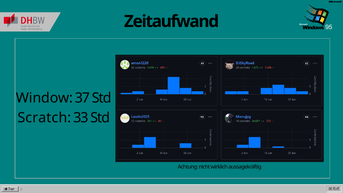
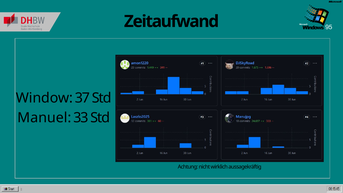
Scratch: Scratch -> Manuel (44, 118)
